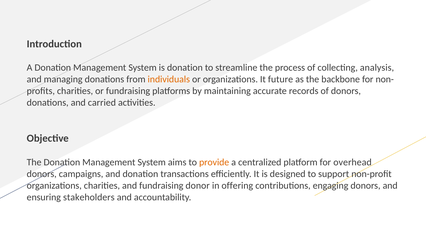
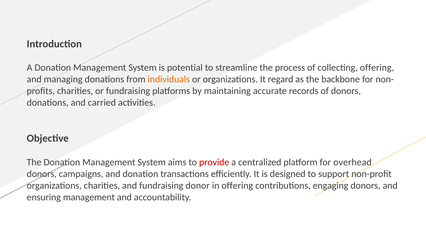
is donation: donation -> potential (185, 68)
collecting analysis: analysis -> offering (377, 68)
future: future -> regard (281, 80)
provide colour: orange -> red (214, 163)
ensuring stakeholders: stakeholders -> management (89, 198)
